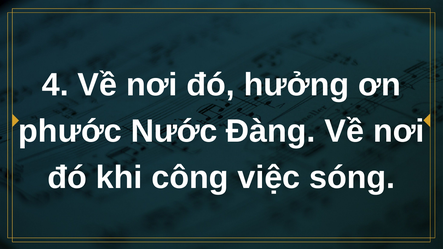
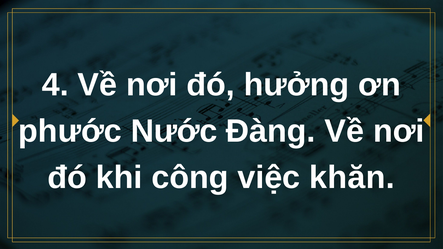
sóng: sóng -> khăn (352, 178)
